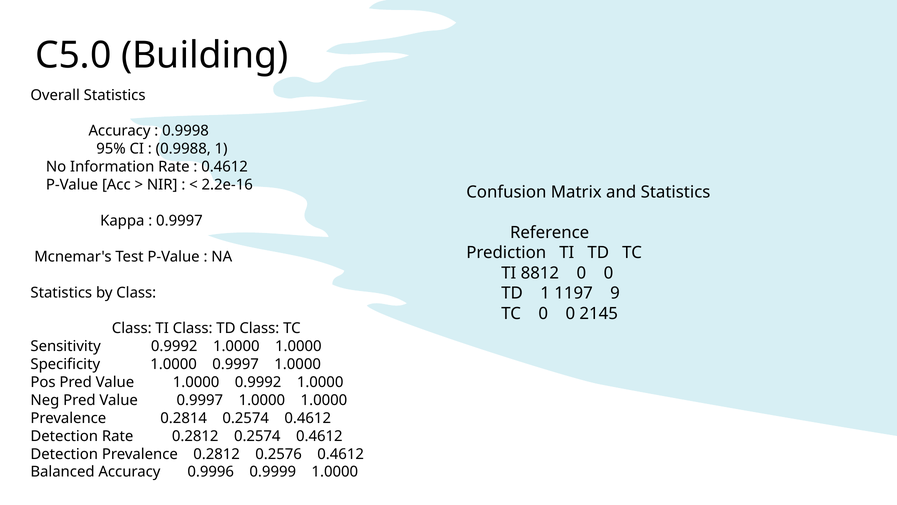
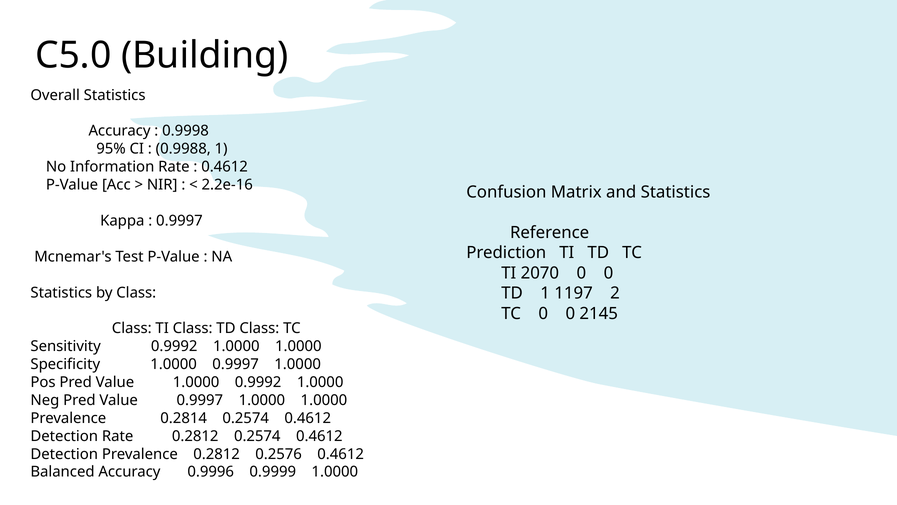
8812: 8812 -> 2070 (540, 273)
9: 9 -> 2 (615, 293)
